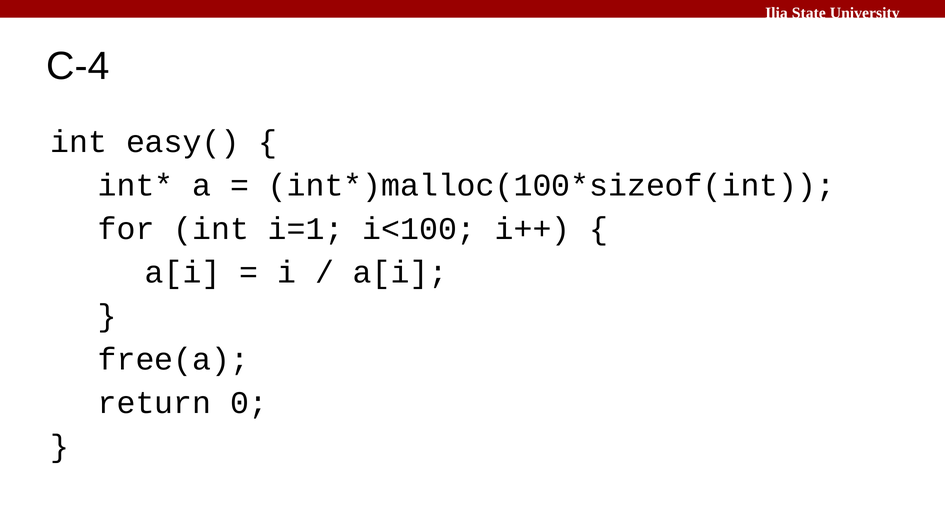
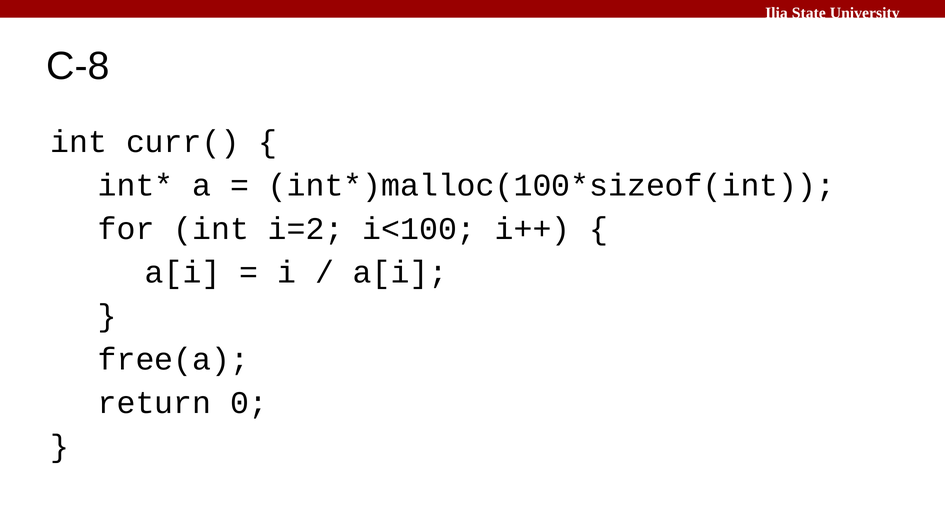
C-4: C-4 -> C-8 (78, 66)
easy(: easy( -> curr( (183, 142)
i=1: i=1 -> i=2 (306, 229)
